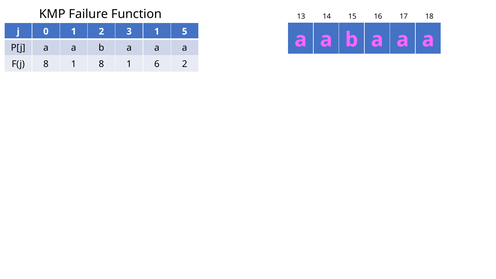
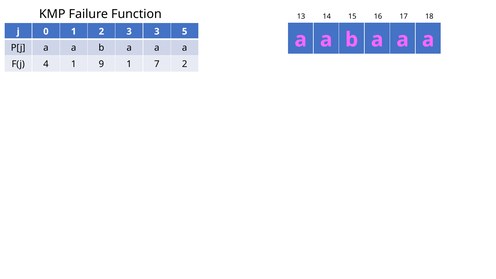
3 1: 1 -> 3 (157, 31)
F(j 8: 8 -> 4 (46, 64)
1 8: 8 -> 9 (101, 64)
6: 6 -> 7 (157, 64)
